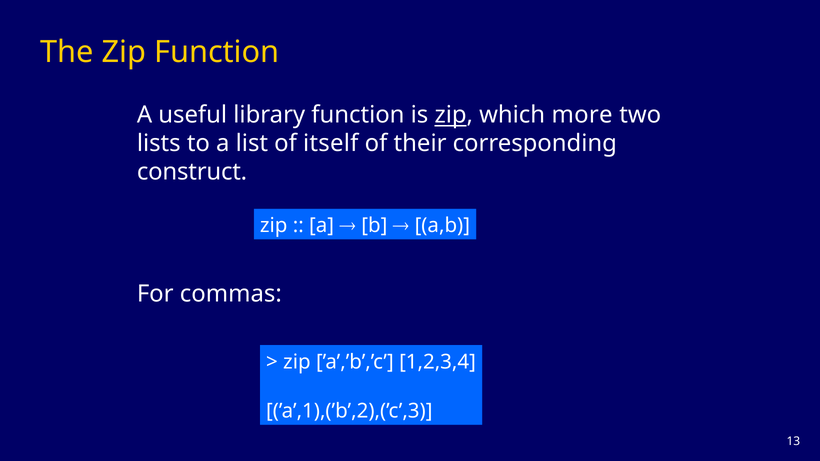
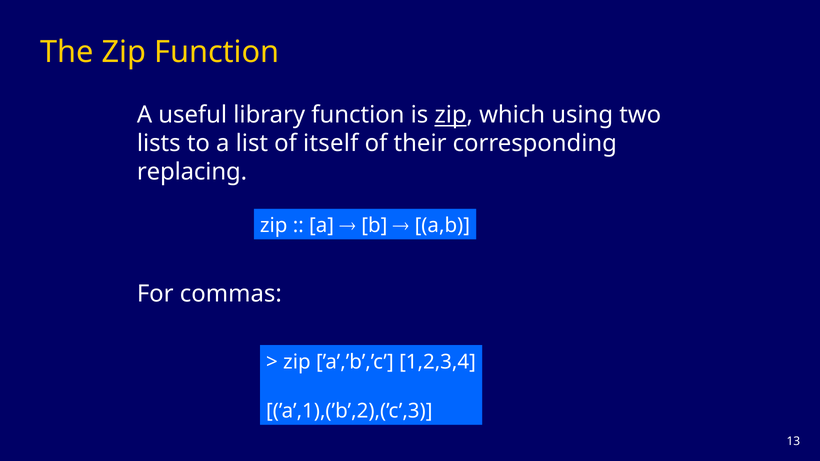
more: more -> using (582, 115)
construct: construct -> replacing (192, 172)
